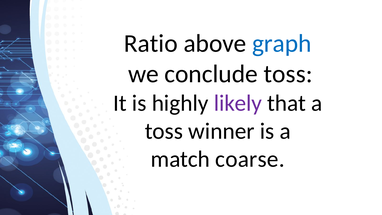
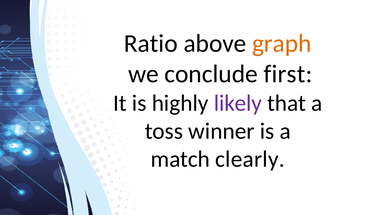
graph colour: blue -> orange (282, 43)
conclude toss: toss -> first (288, 74)
coarse: coarse -> clearly (250, 159)
